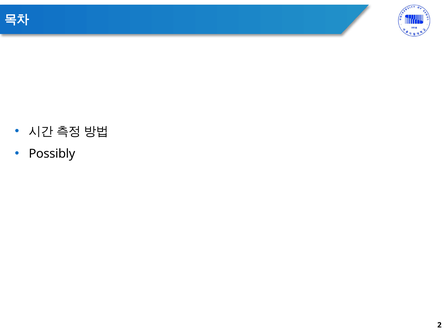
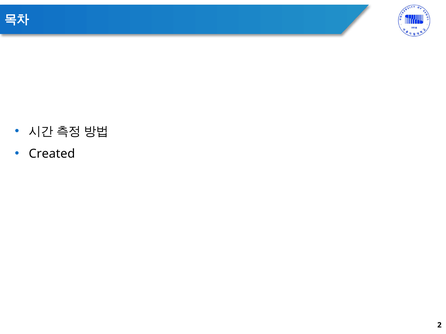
Possibly: Possibly -> Created (52, 154)
